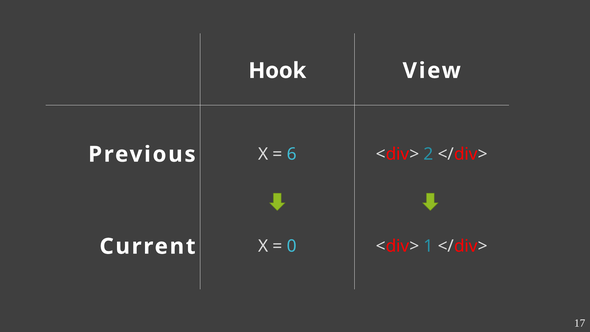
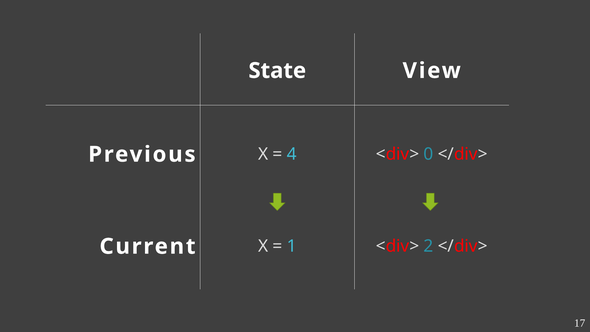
Hook: Hook -> State (277, 71)
6: 6 -> 4 (292, 154)
2: 2 -> 0 (428, 154)
0: 0 -> 1 (292, 246)
1: 1 -> 2 (428, 246)
